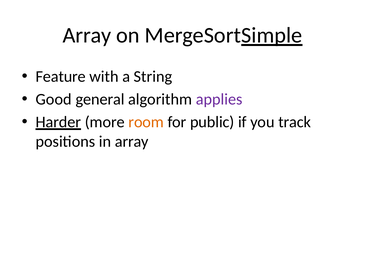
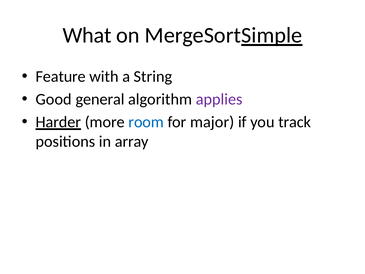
Array: Array -> What (87, 35)
room colour: orange -> blue (146, 122)
public: public -> major (212, 122)
